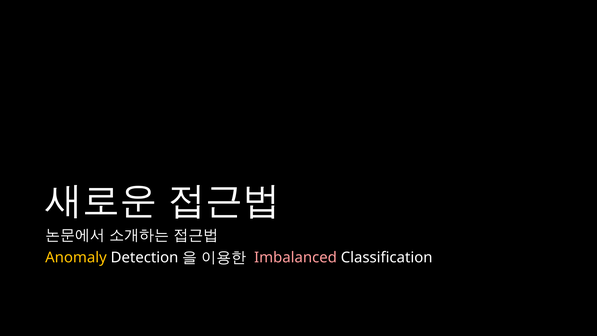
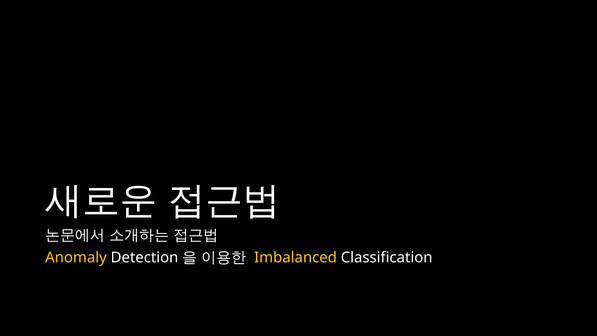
Imbalanced colour: pink -> yellow (296, 257)
